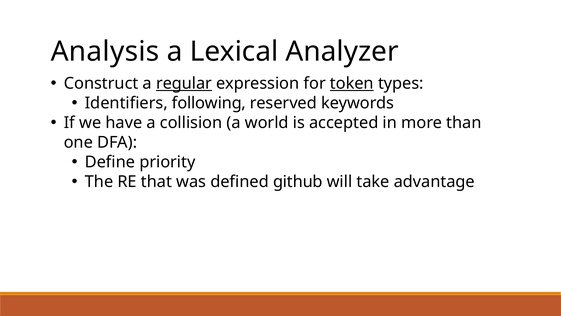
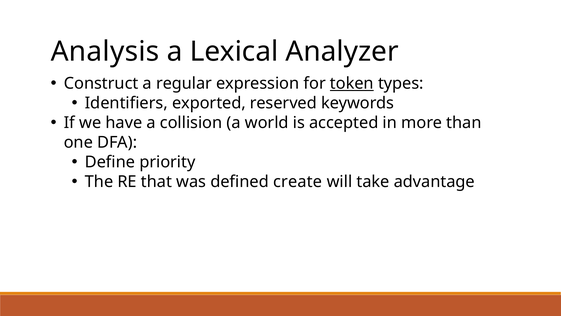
regular underline: present -> none (184, 83)
following: following -> exported (209, 103)
github: github -> create (298, 182)
